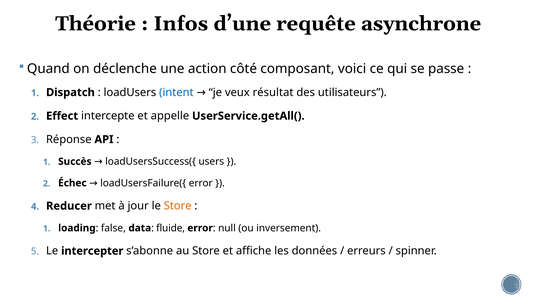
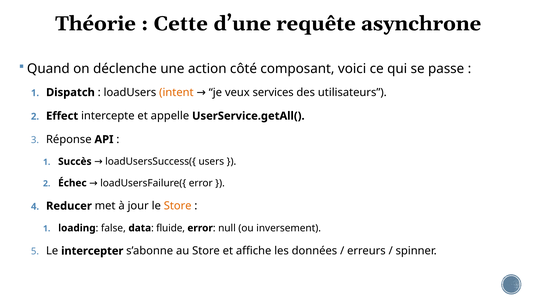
Infos: Infos -> Cette (181, 24)
intent colour: blue -> orange (176, 92)
résultat: résultat -> services (273, 92)
